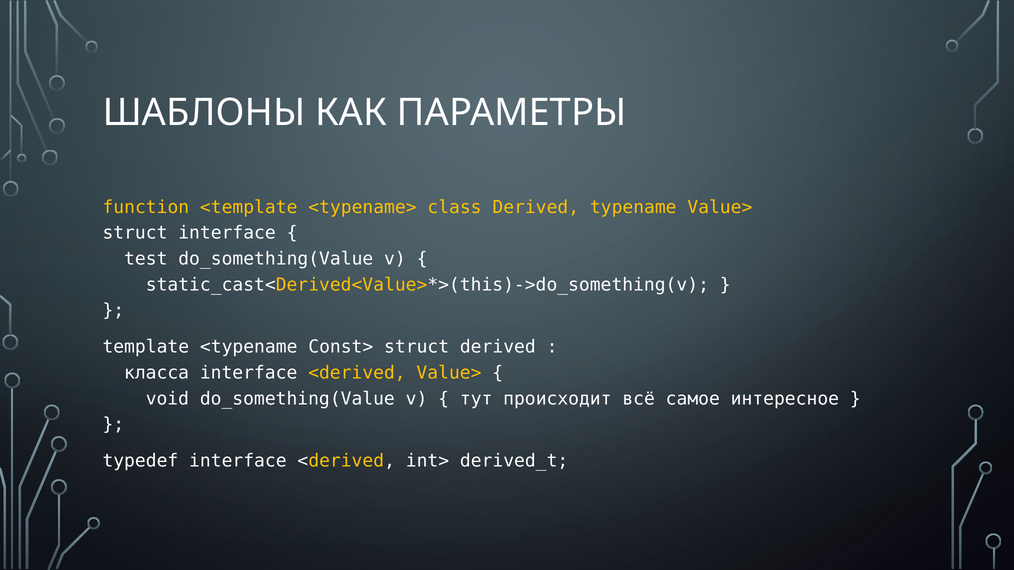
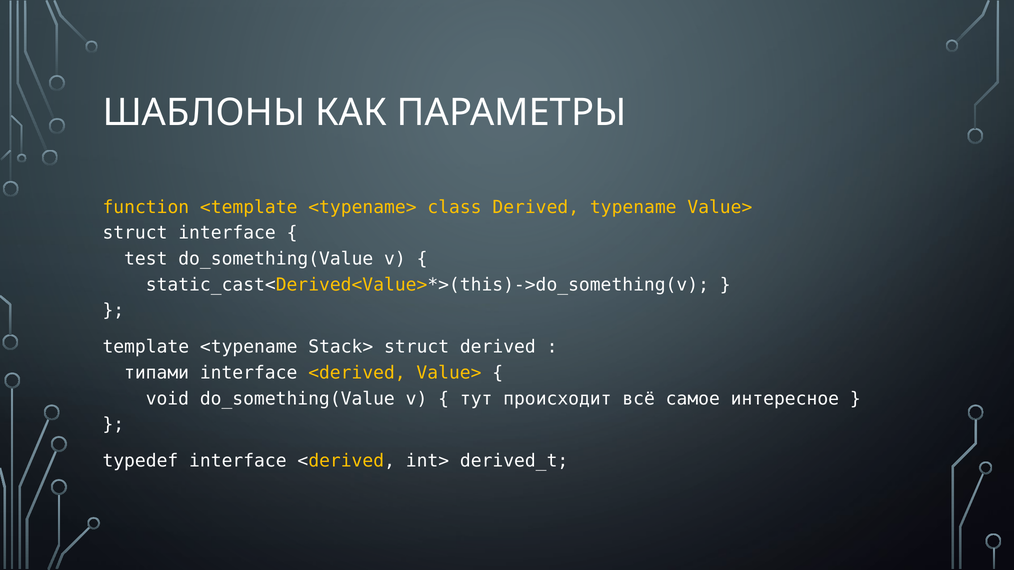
Const>: Const> -> Stack> (341, 347)
класса: класса -> типами (157, 373)
